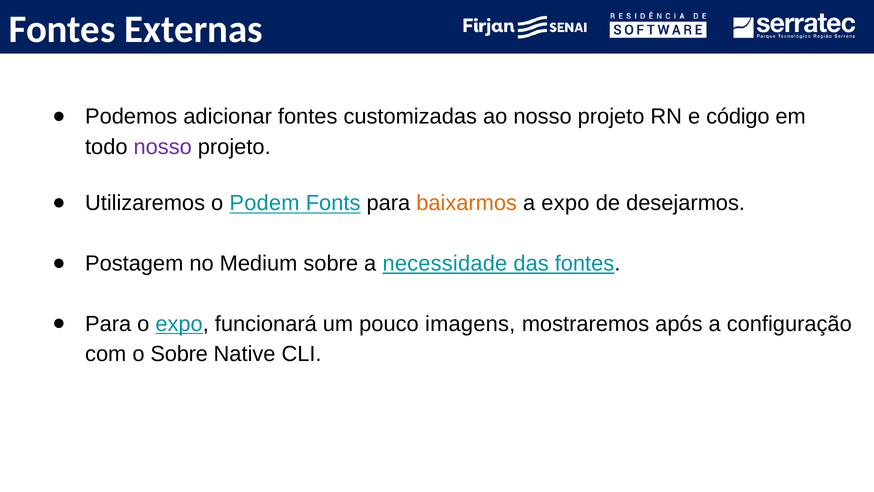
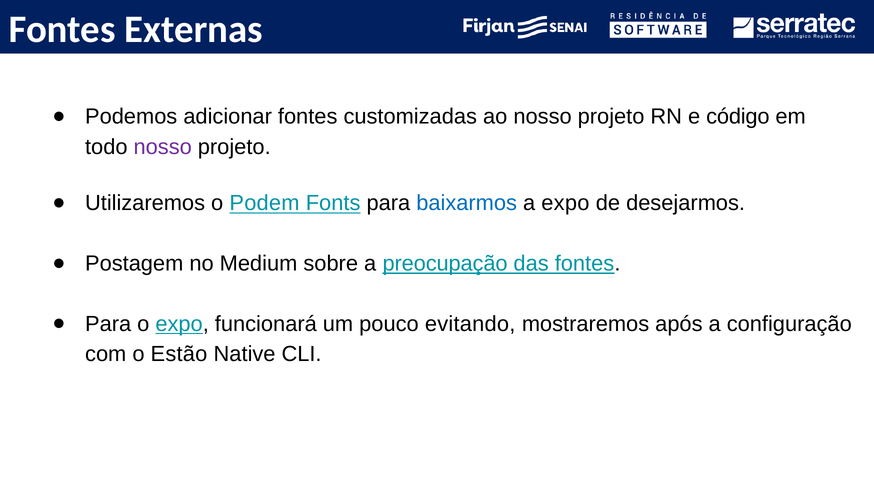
baixarmos colour: orange -> blue (467, 203)
necessidade: necessidade -> preocupação (445, 263)
imagens: imagens -> evitando (470, 324)
o Sobre: Sobre -> Estão (179, 354)
